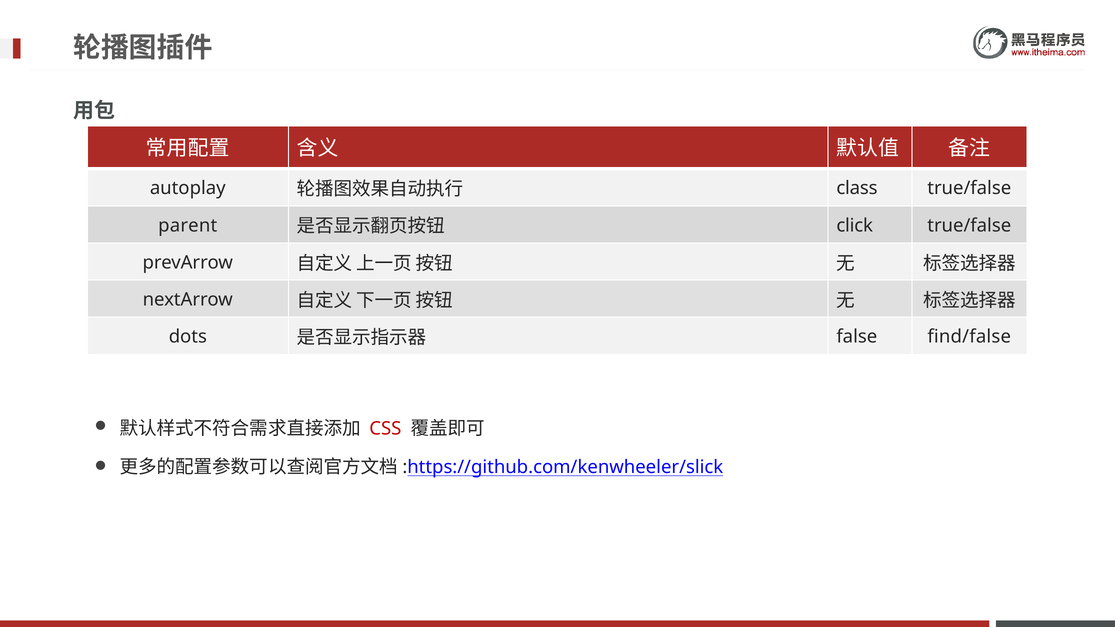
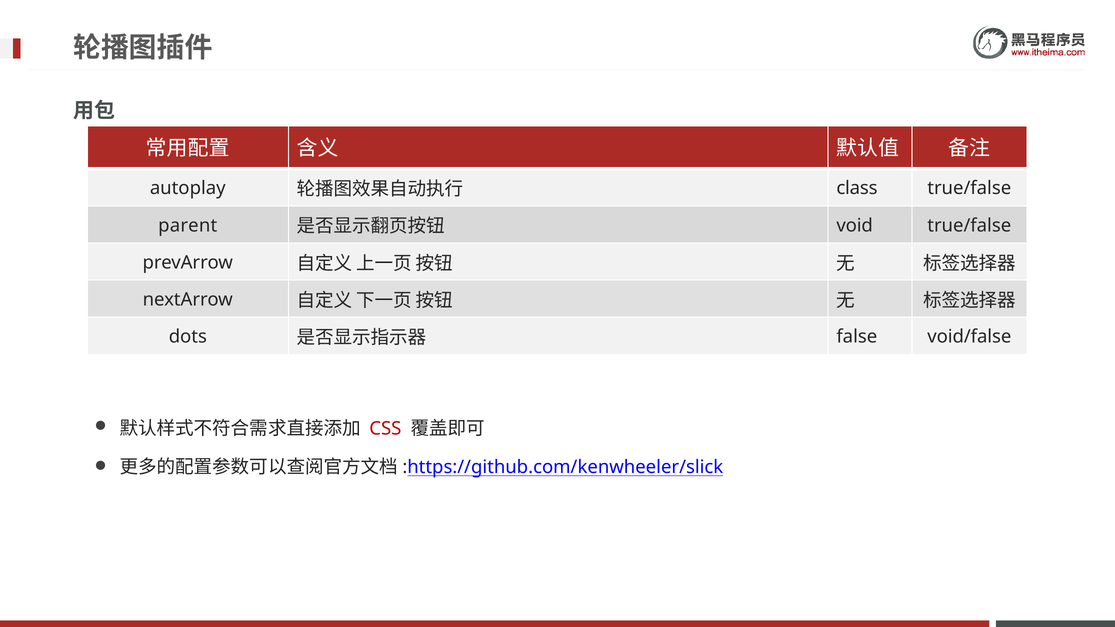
click: click -> void (855, 226)
find/false: find/false -> void/false (969, 337)
